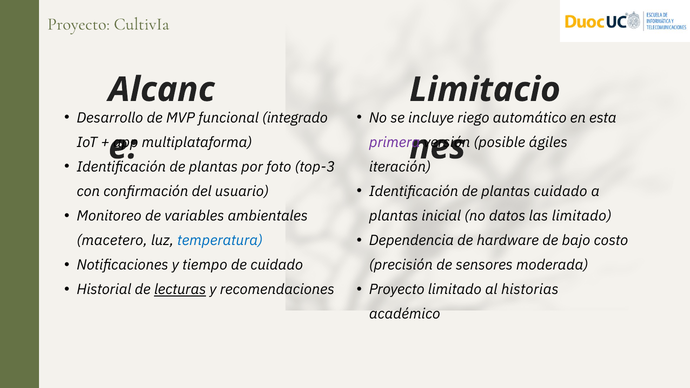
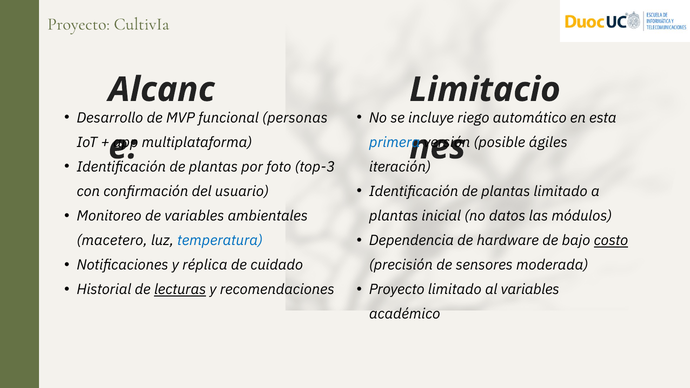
integrado: integrado -> personas (295, 118)
primera colour: purple -> blue (395, 142)
plantas cuidado: cuidado -> limitado (561, 192)
las limitado: limitado -> módulos (582, 216)
costo underline: none -> present (611, 241)
tiempo: tiempo -> réplica (205, 265)
al historias: historias -> variables (530, 290)
